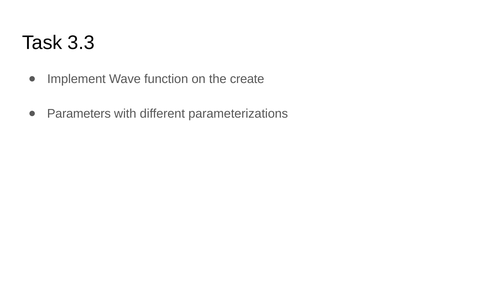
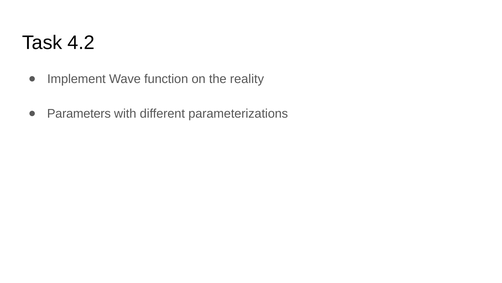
3.3: 3.3 -> 4.2 (81, 43)
create: create -> reality (247, 79)
